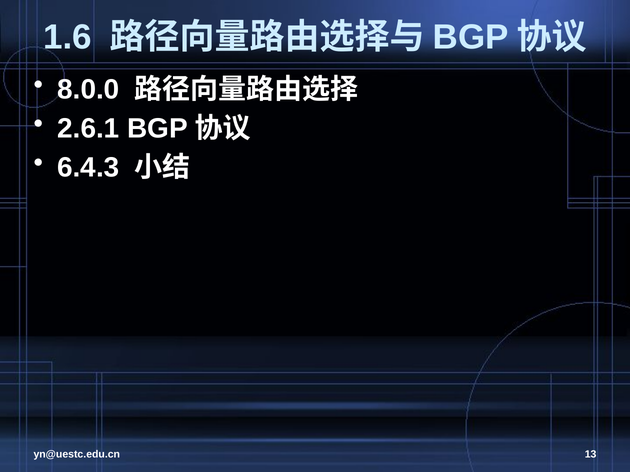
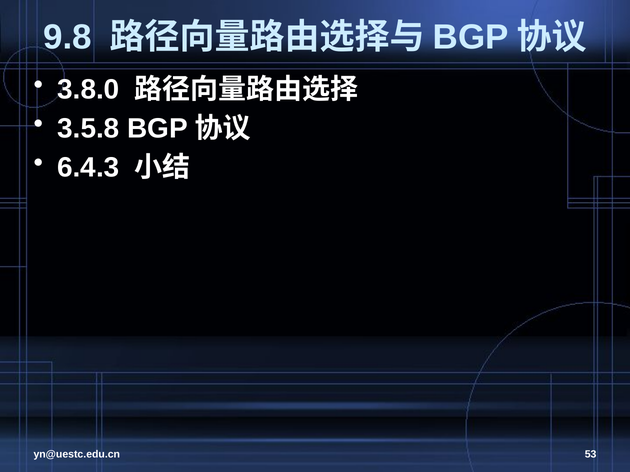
1.6: 1.6 -> 9.8 (67, 37)
8.0.0: 8.0.0 -> 3.8.0 (88, 89)
2.6.1: 2.6.1 -> 3.5.8 (88, 129)
13: 13 -> 53 (591, 455)
